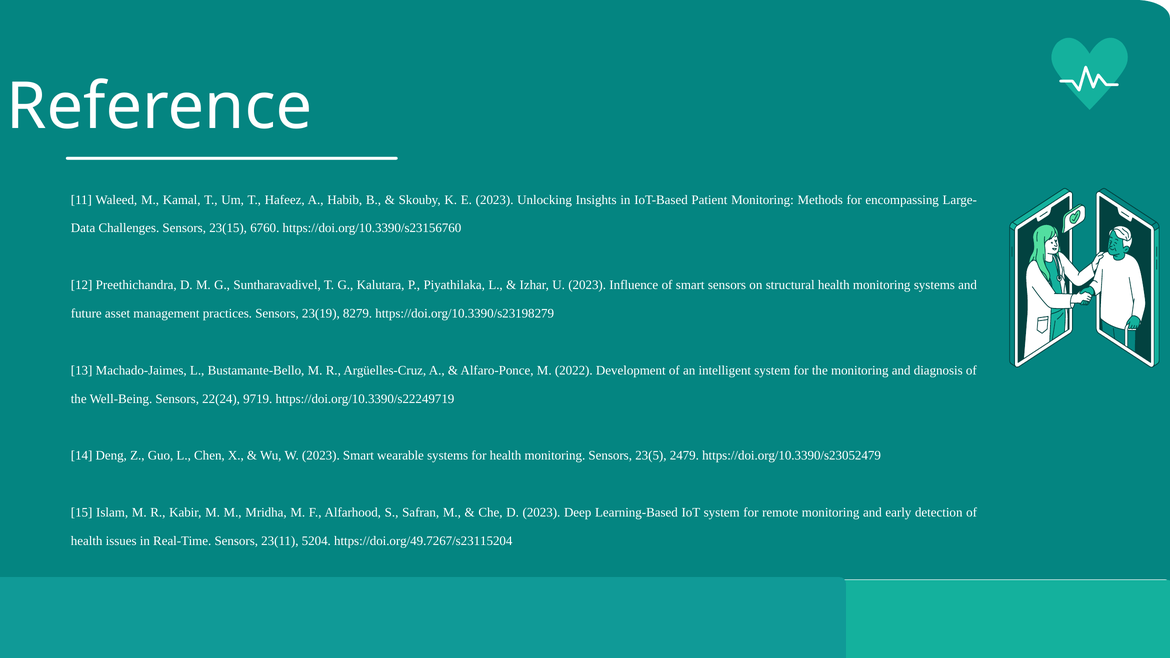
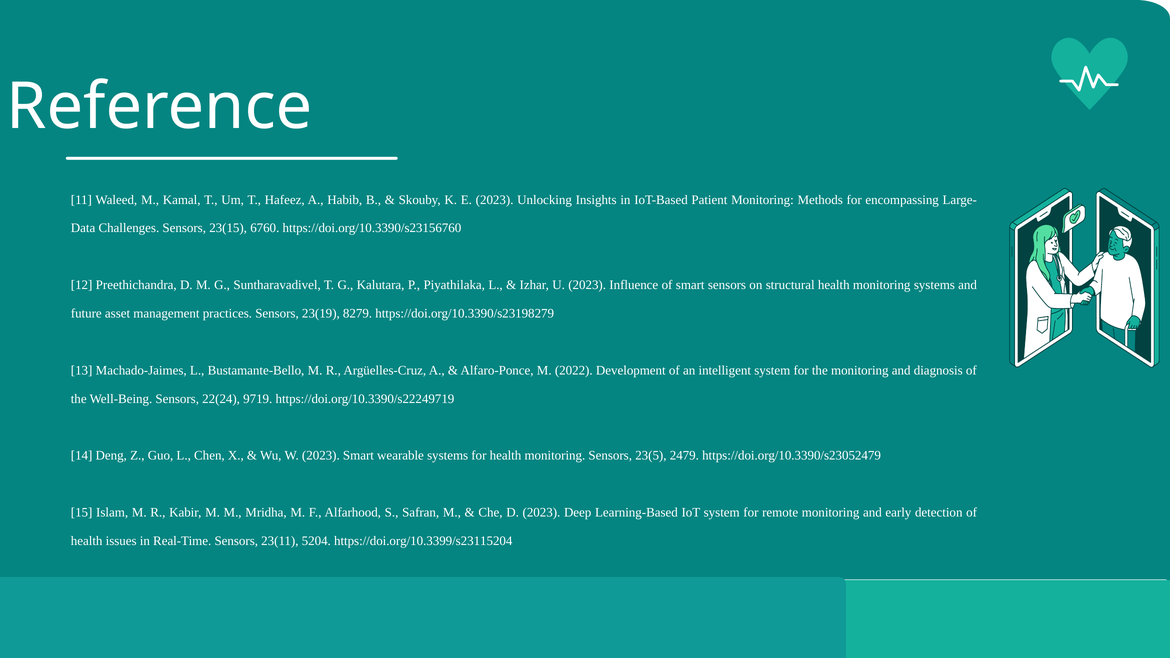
https://doi.org/49.7267/s23115204: https://doi.org/49.7267/s23115204 -> https://doi.org/10.3399/s23115204 (423, 541)
